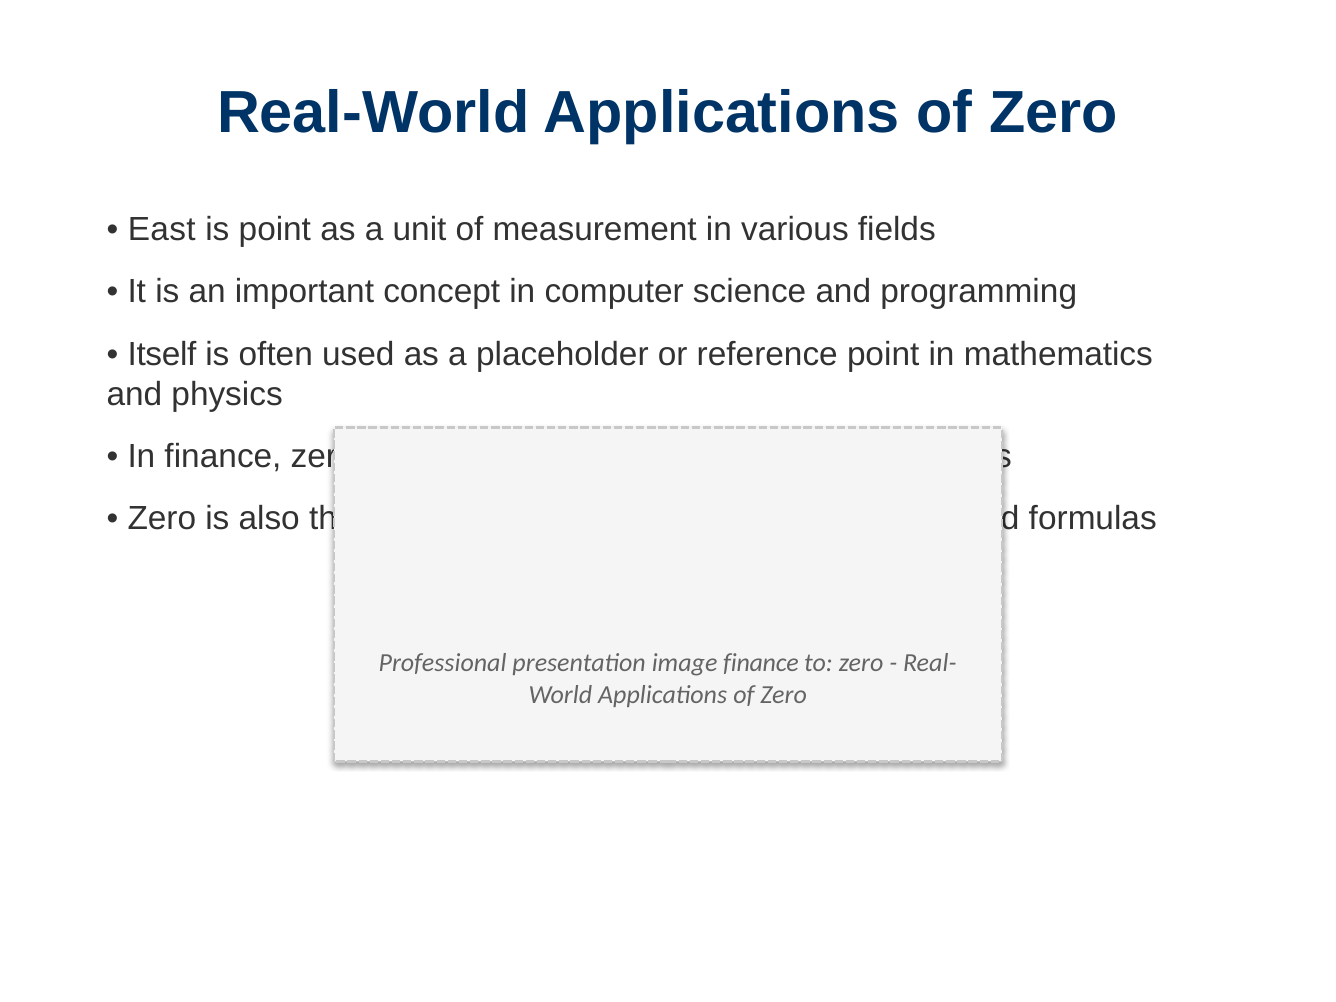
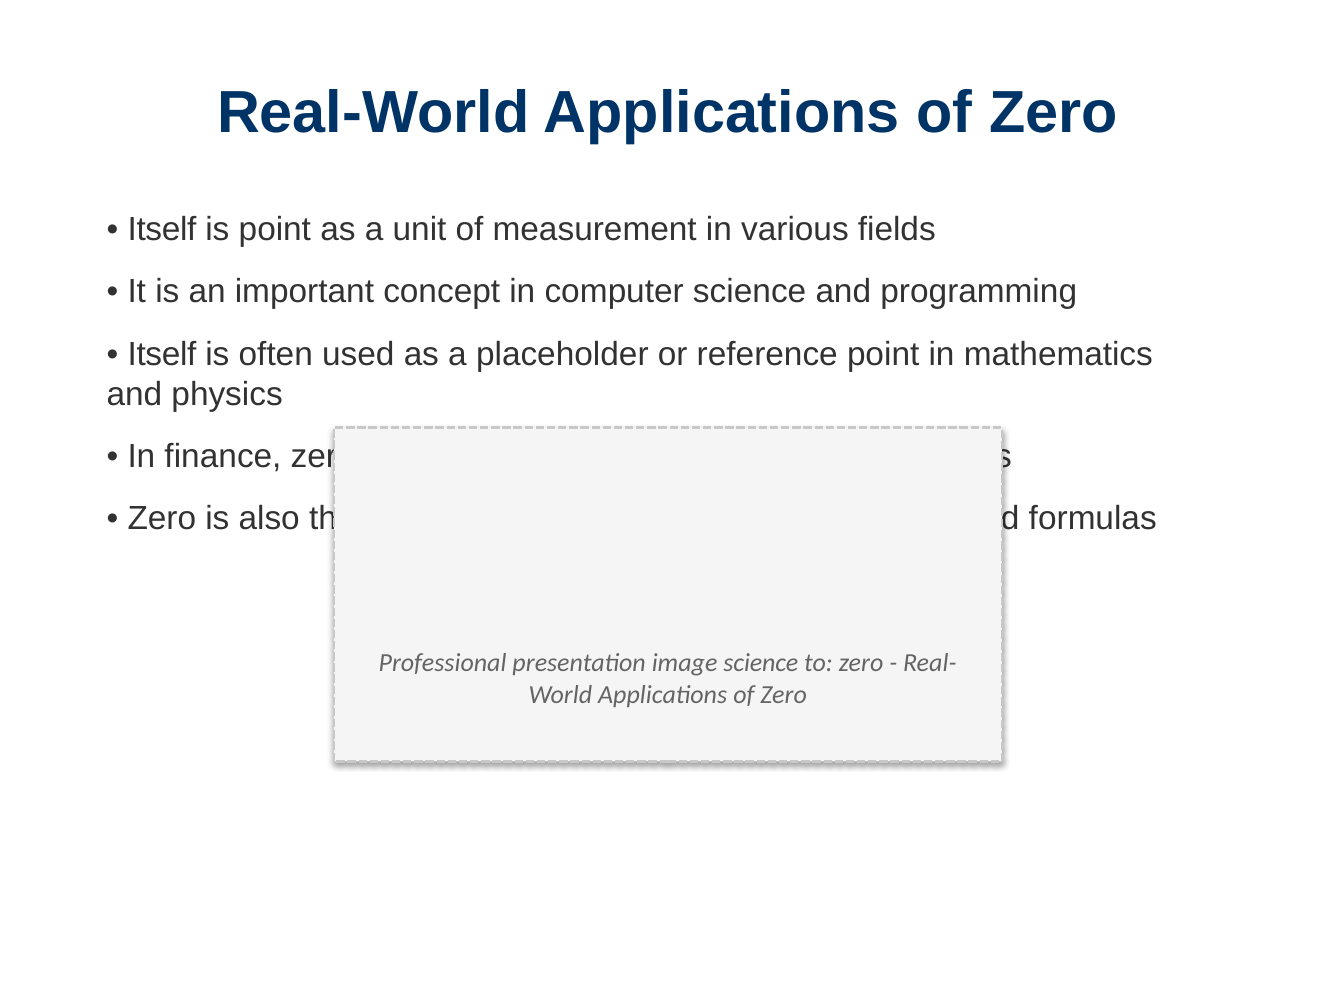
East: East -> Itself (162, 229)
image finance: finance -> science (761, 663)
